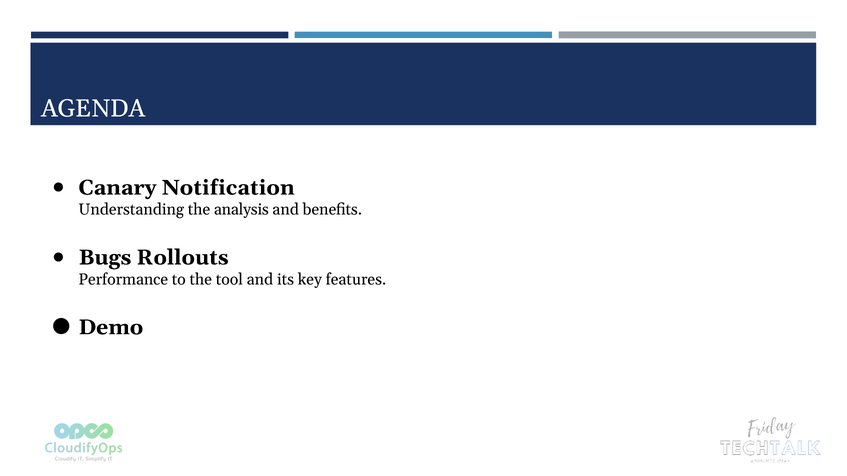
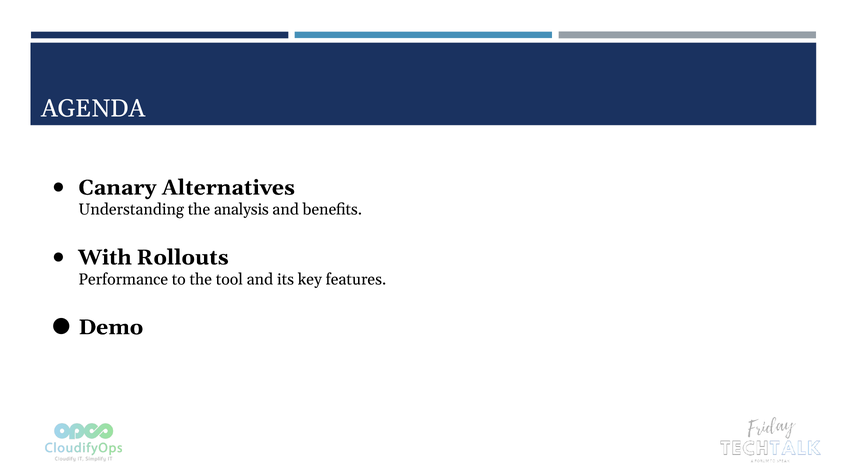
Notification: Notification -> Alternatives (228, 188)
Bugs: Bugs -> With (105, 258)
